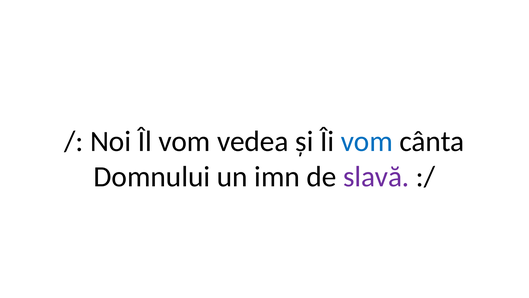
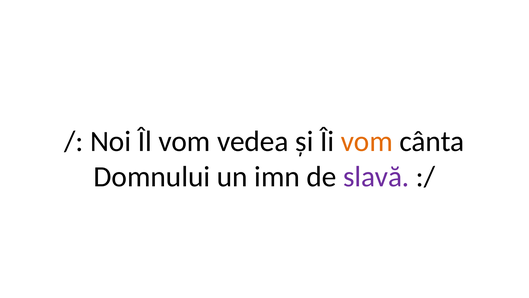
vom colour: blue -> orange (367, 141)
